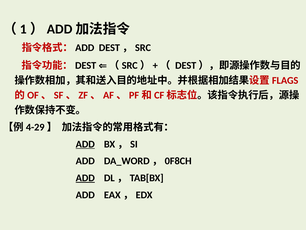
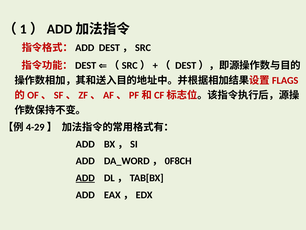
ADD underline: present -> none (85, 144)
